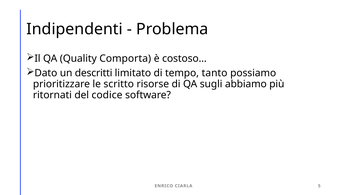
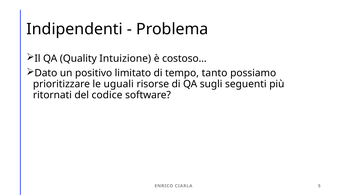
Comporta: Comporta -> Intuizione (125, 59)
descritti: descritti -> positivo (94, 73)
scritto: scritto -> uguali (119, 84)
abbiamo: abbiamo -> seguenti (246, 84)
